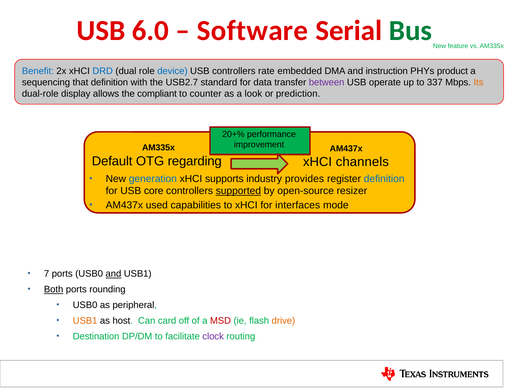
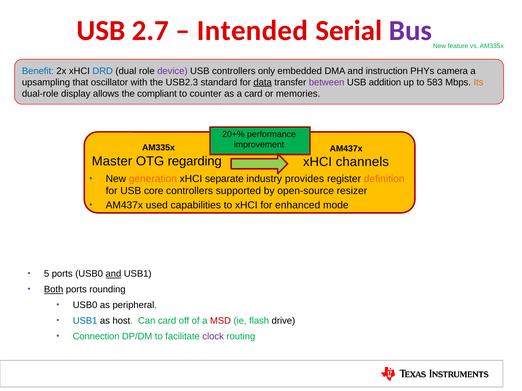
6.0: 6.0 -> 2.7 (150, 31)
Software: Software -> Intended (253, 31)
Bus colour: green -> purple (411, 31)
device colour: blue -> purple (172, 71)
rate: rate -> only (266, 71)
product: product -> camera (452, 71)
sequencing: sequencing -> upsampling (46, 82)
that definition: definition -> oscillator (109, 82)
USB2.7: USB2.7 -> USB2.3 (182, 82)
data underline: none -> present (263, 82)
operate: operate -> addition (385, 82)
337: 337 -> 583 (435, 82)
a look: look -> card (253, 94)
prediction: prediction -> memories (298, 94)
Default: Default -> Master (112, 161)
generation colour: blue -> orange (153, 179)
supports: supports -> separate (224, 179)
definition colour: blue -> orange (384, 179)
supported underline: present -> none (238, 191)
interfaces: interfaces -> enhanced (298, 205)
7: 7 -> 5 (47, 274)
USB1 colour: orange -> blue (85, 321)
drive colour: orange -> black (283, 321)
Destination: Destination -> Connection (96, 337)
